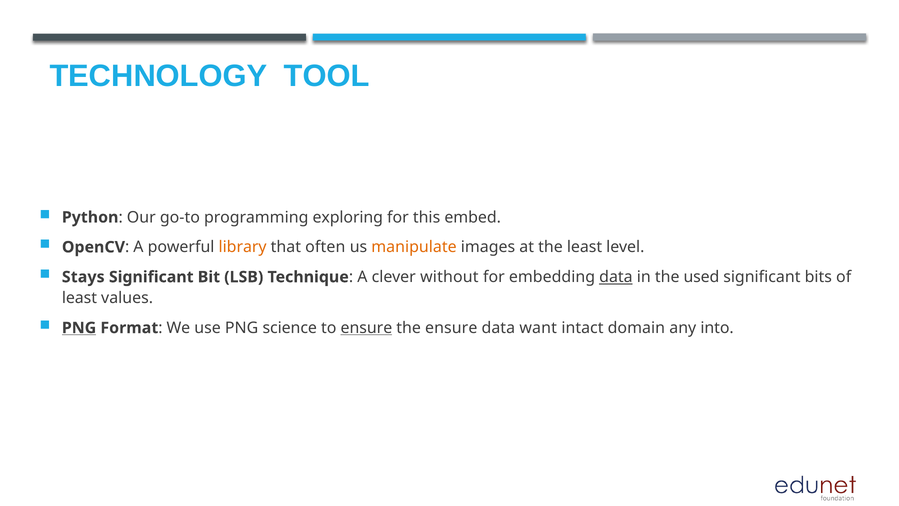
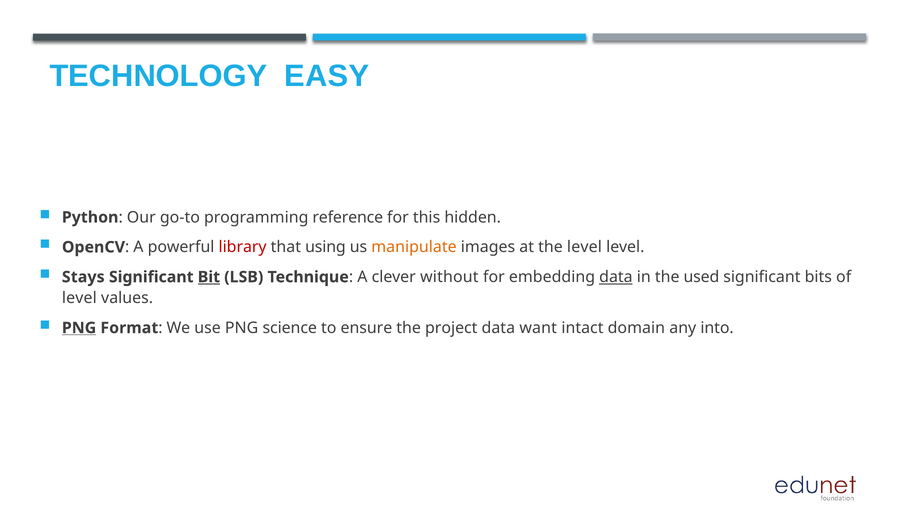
TOOL: TOOL -> EASY (327, 76)
exploring: exploring -> reference (348, 217)
embed: embed -> hidden (473, 217)
library colour: orange -> red (243, 247)
often: often -> using (325, 247)
the least: least -> level (584, 247)
Bit underline: none -> present (209, 277)
least: least -> level (79, 298)
ensure underline: present -> none (366, 328)
the ensure: ensure -> project (451, 328)
